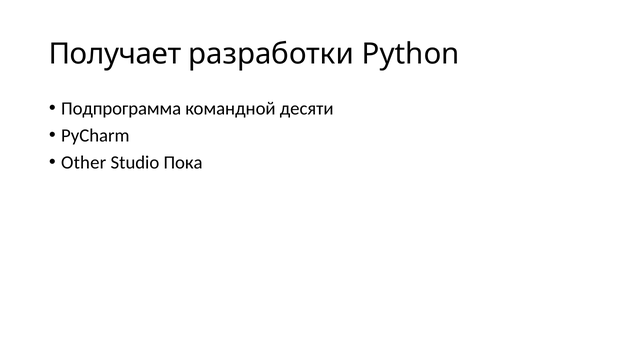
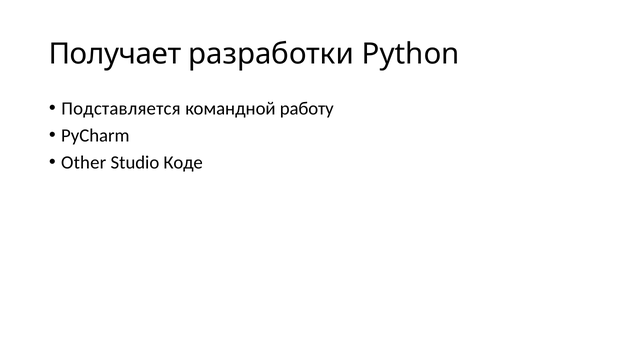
Подпрограмма: Подпрограмма -> Подставляется (121, 109)
десяти: десяти -> работу (307, 109)
Пока: Пока -> Коде (183, 163)
